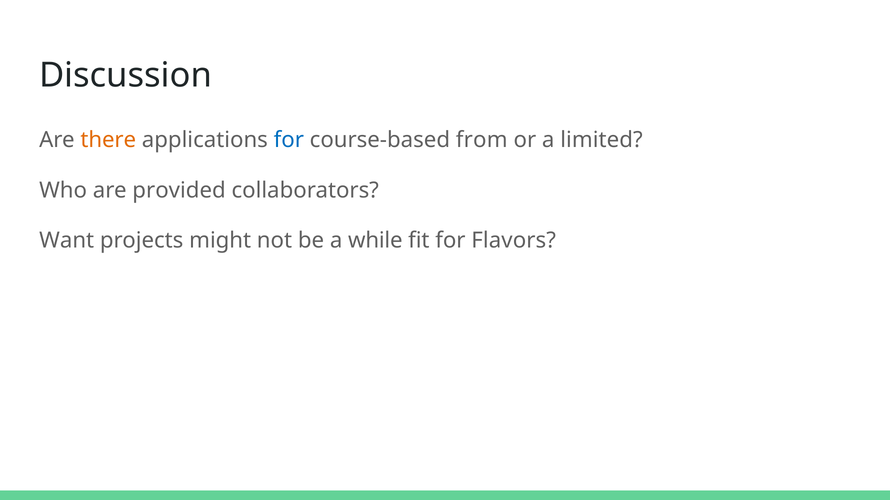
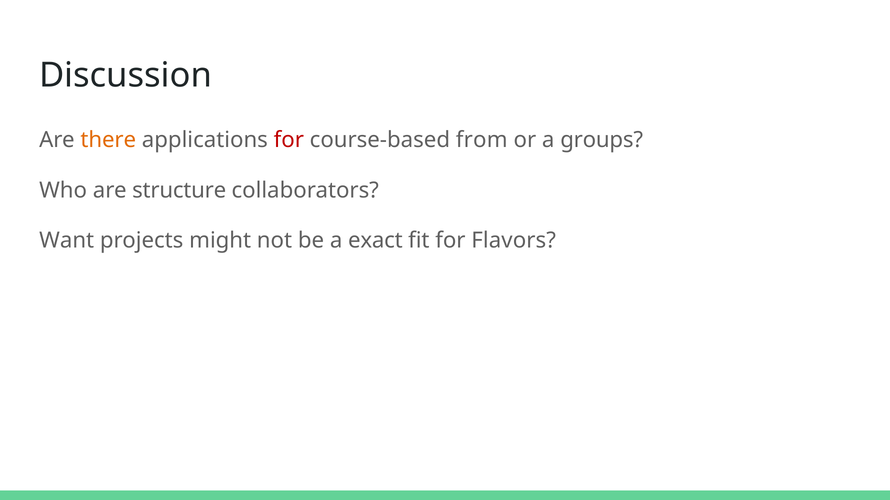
for colour: blue -> red (289, 140)
limited: limited -> groups (602, 140)
provided: provided -> structure (179, 190)
while: while -> exact (375, 241)
